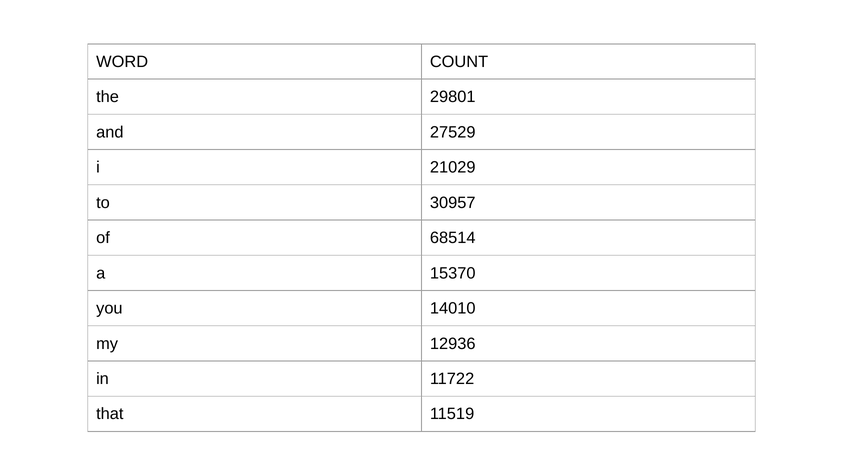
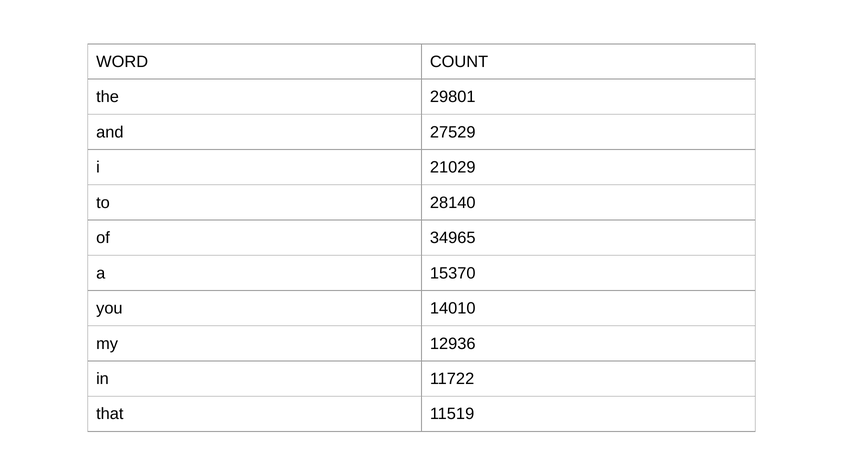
30957: 30957 -> 28140 (453, 203)
68514: 68514 -> 34965 (453, 238)
